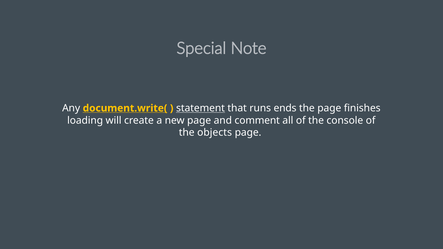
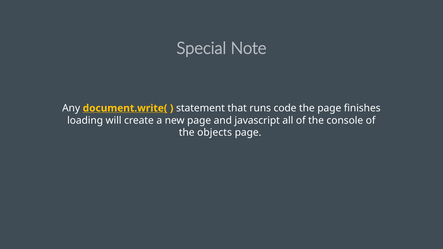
statement underline: present -> none (200, 108)
ends: ends -> code (285, 108)
comment: comment -> javascript (257, 120)
